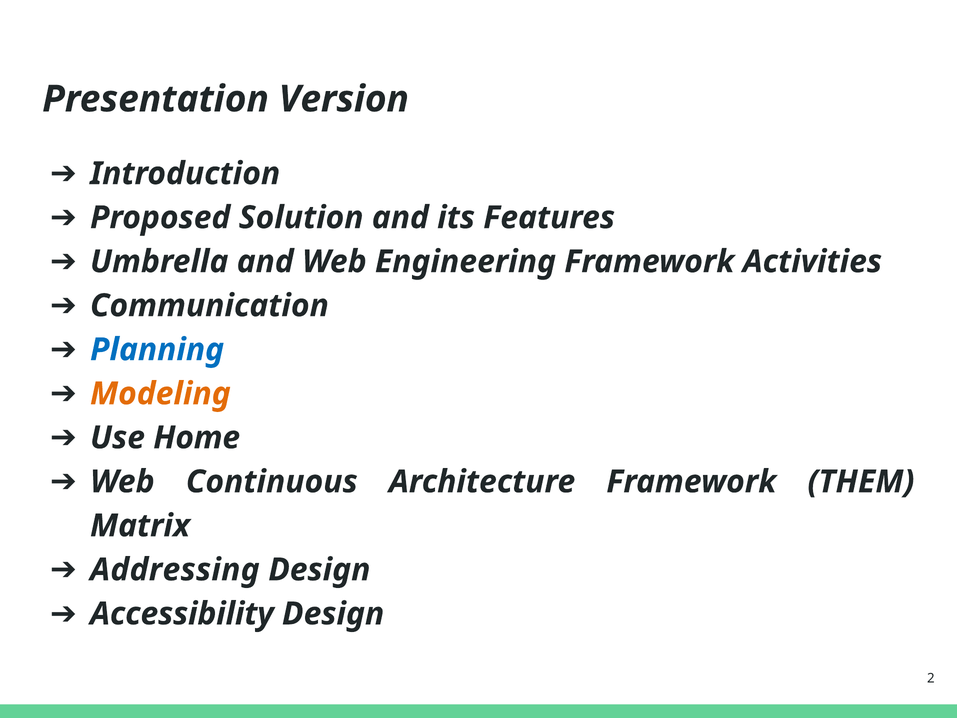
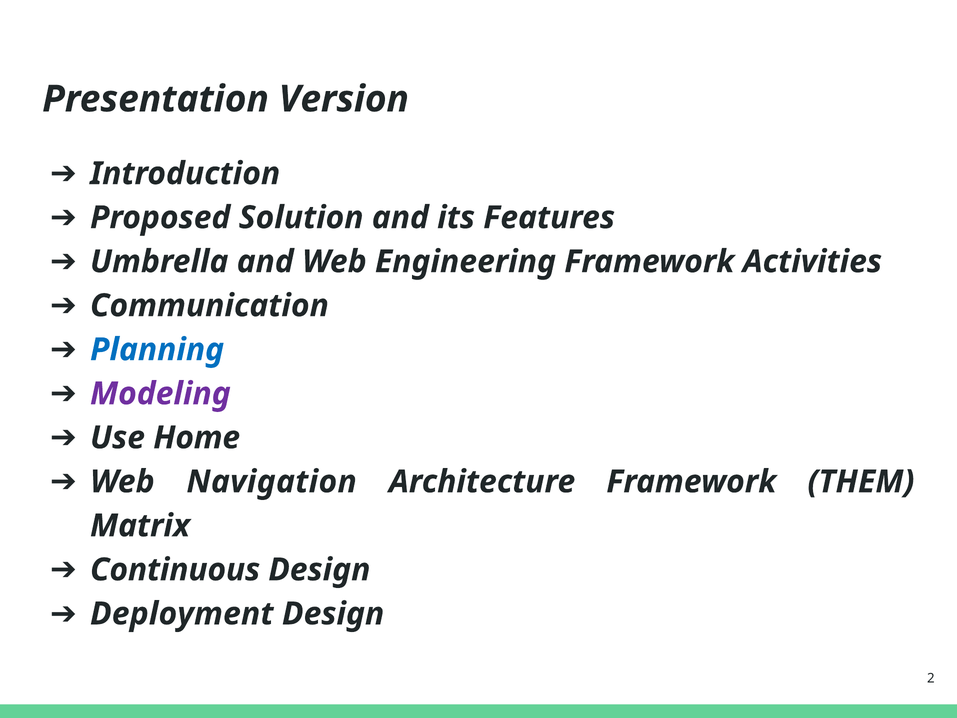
Modeling colour: orange -> purple (160, 394)
Continuous: Continuous -> Navigation (272, 482)
Addressing: Addressing -> Continuous (175, 570)
Accessibility: Accessibility -> Deployment (182, 614)
